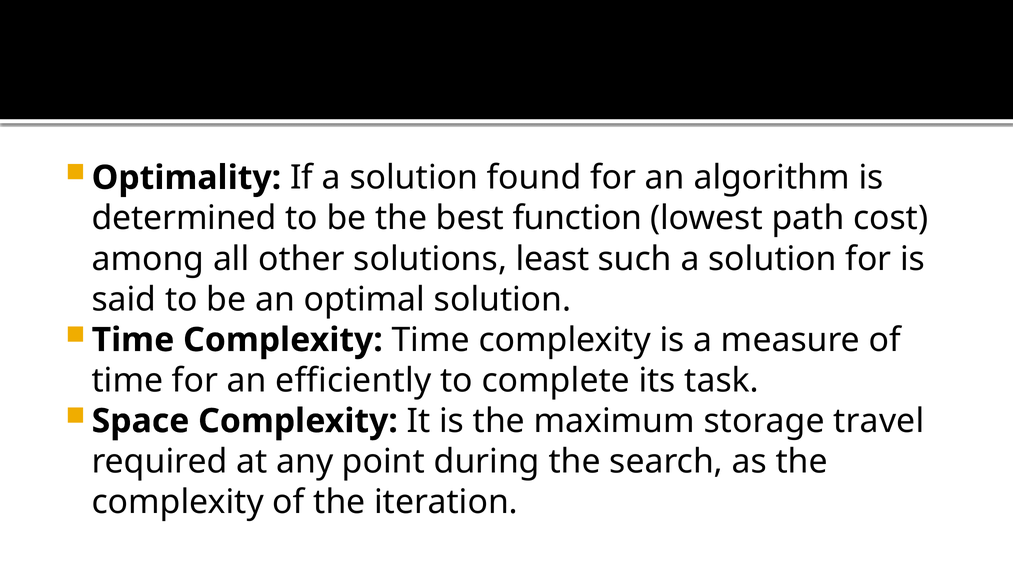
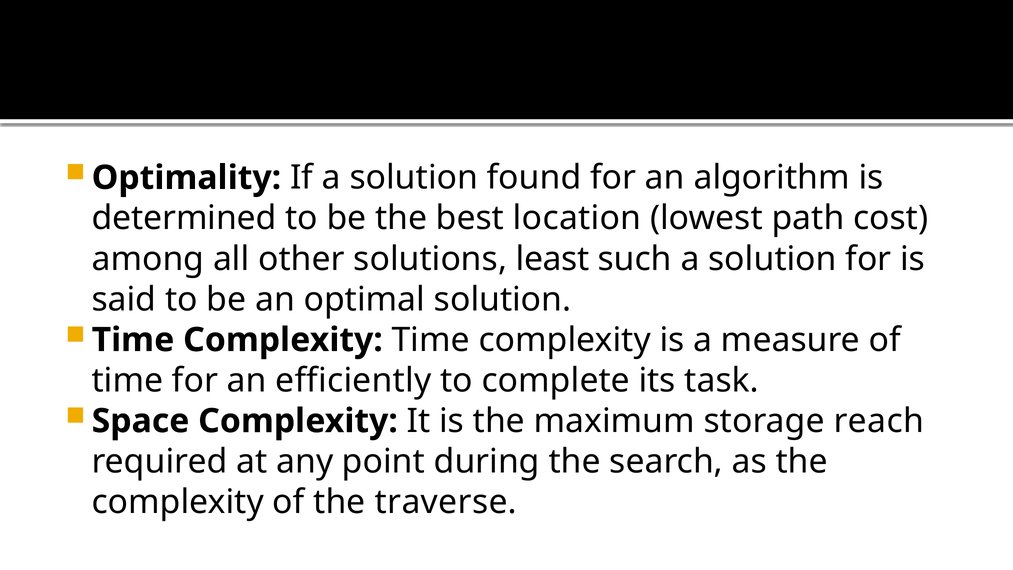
function: function -> location (577, 218)
travel: travel -> reach (879, 421)
iteration: iteration -> traverse (446, 502)
